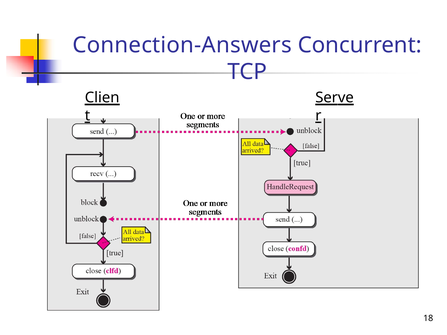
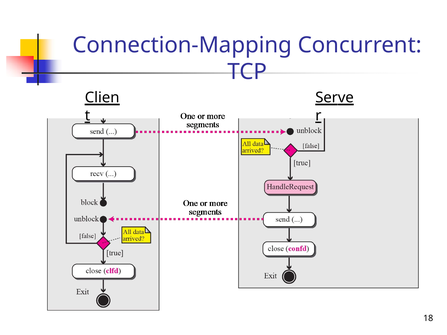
Connection-Answers: Connection-Answers -> Connection-Mapping (182, 45)
